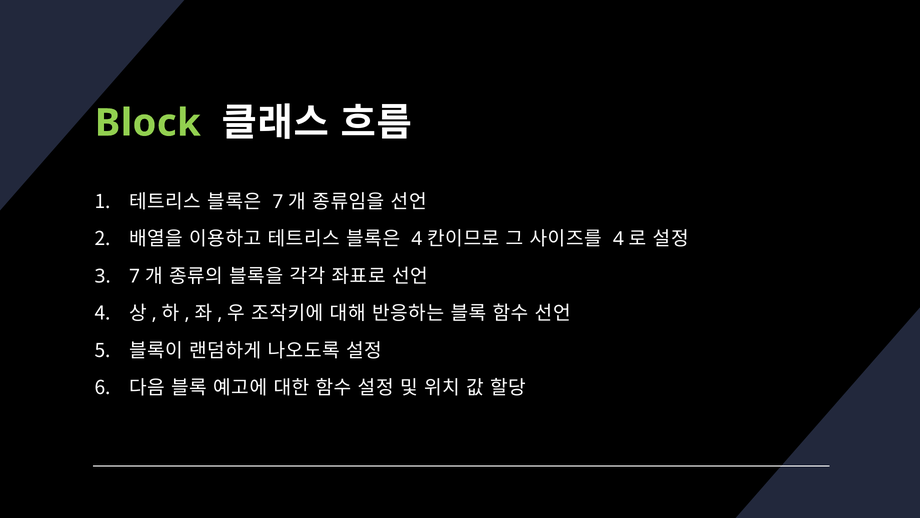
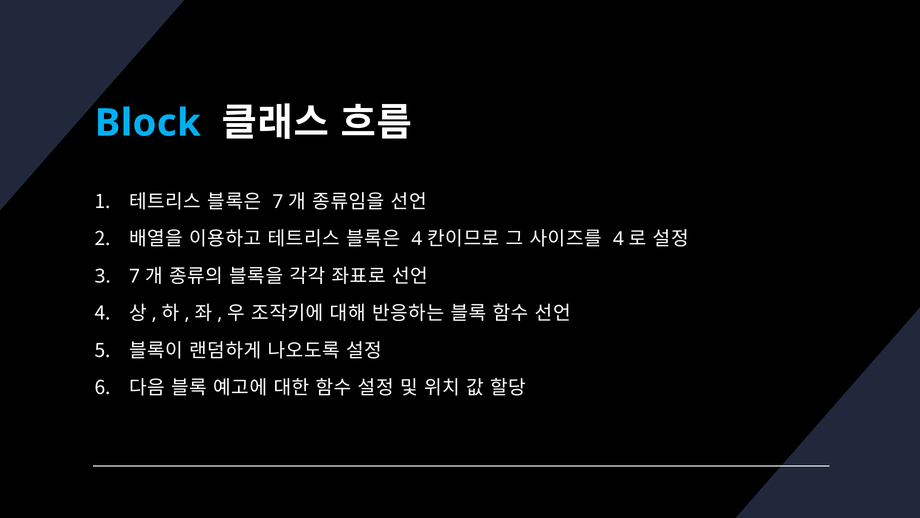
Block colour: light green -> light blue (148, 123)
